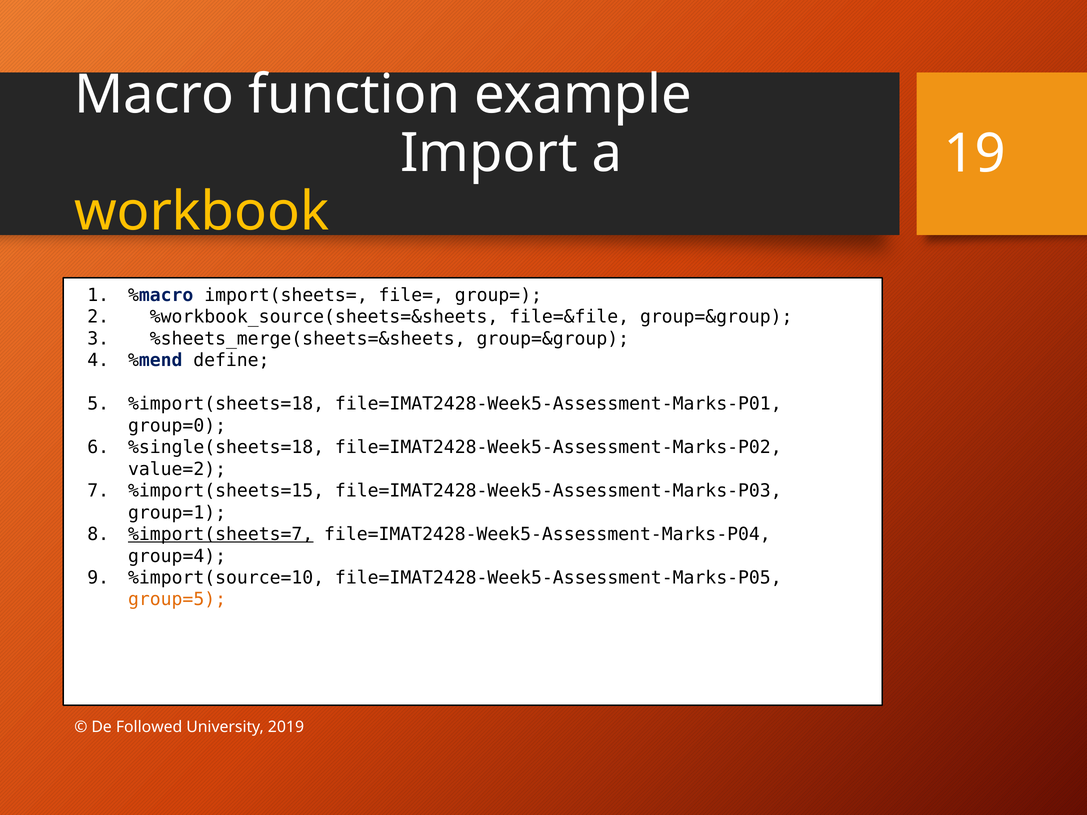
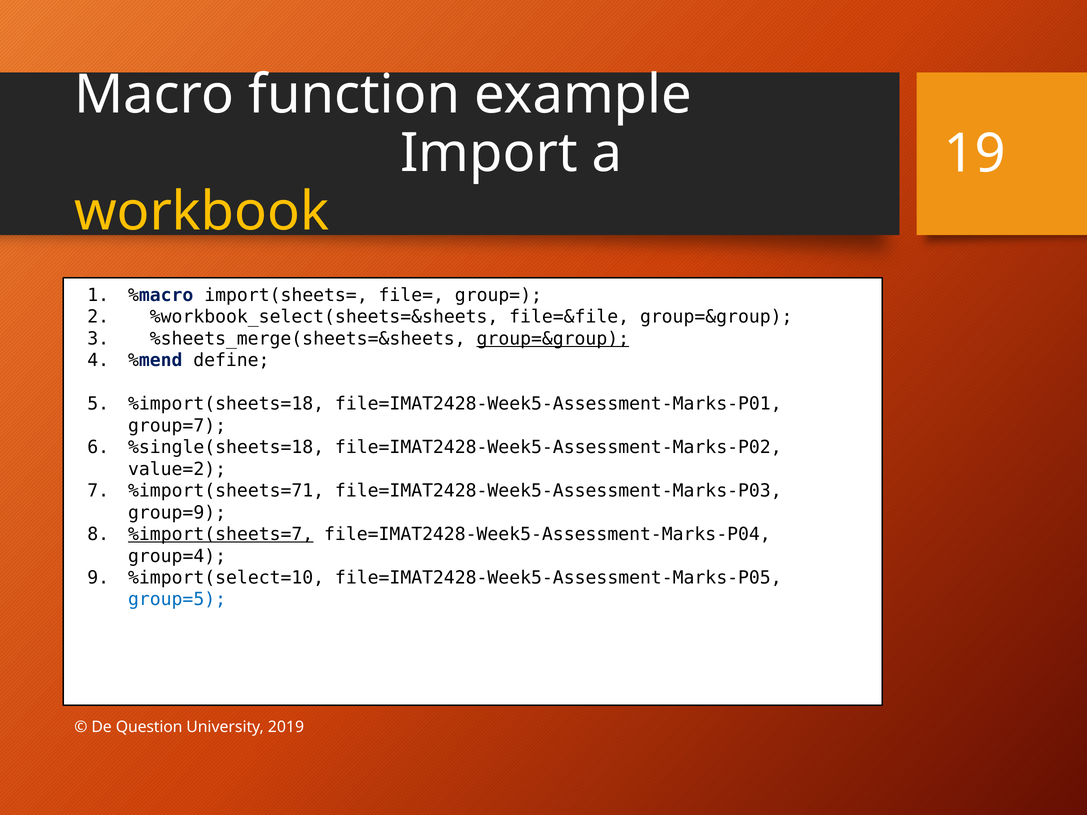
%workbook_source(sheets=&sheets: %workbook_source(sheets=&sheets -> %workbook_select(sheets=&sheets (324, 317)
group=&group underline: none -> present (553, 339)
group=0: group=0 -> group=7 (177, 426)
%import(sheets=15: %import(sheets=15 -> %import(sheets=71 (226, 491)
group=1: group=1 -> group=9 (177, 513)
%import(source=10: %import(source=10 -> %import(select=10 (226, 578)
group=5 colour: orange -> blue (177, 600)
Followed: Followed -> Question (149, 727)
